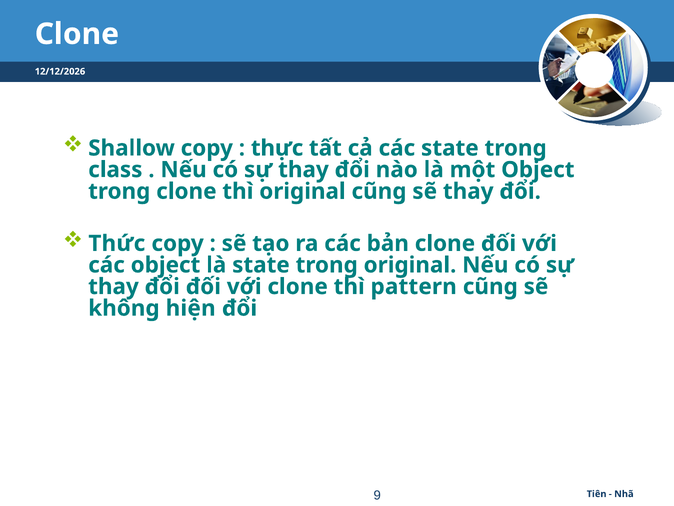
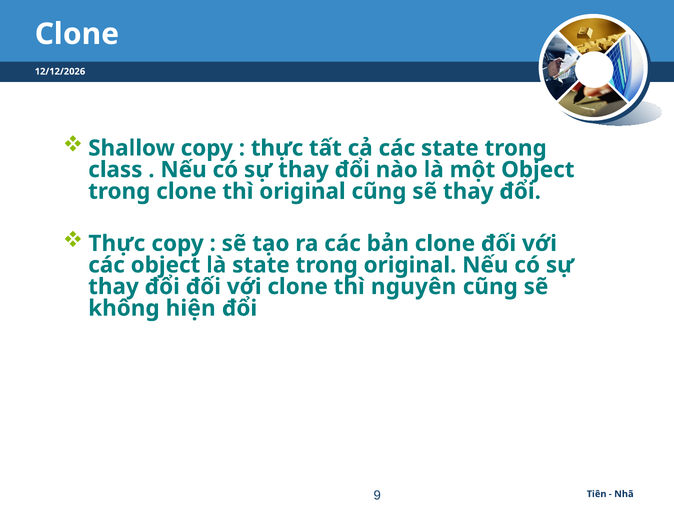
Thức: Thức -> Thực (117, 243)
pattern: pattern -> nguyên (414, 286)
